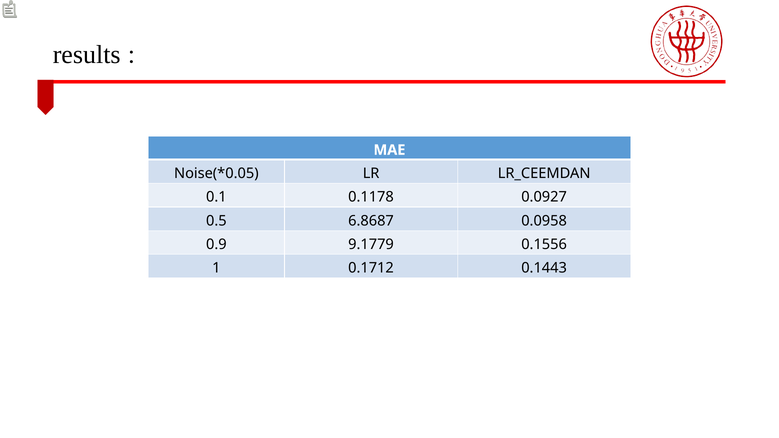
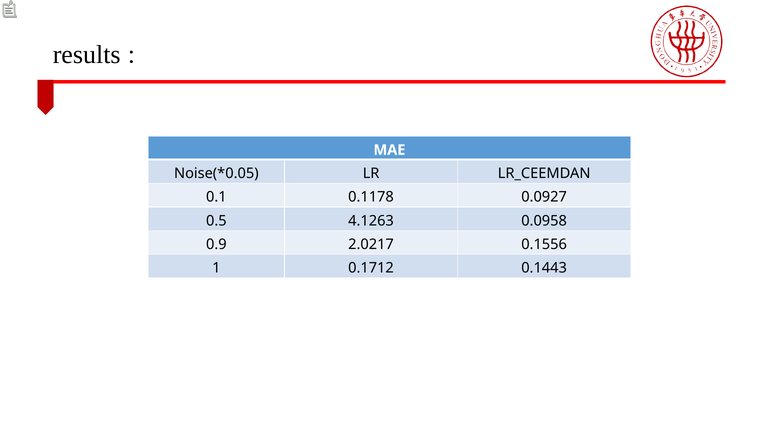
6.8687: 6.8687 -> 4.1263 (371, 221)
9.1779: 9.1779 -> 2.0217 (371, 244)
